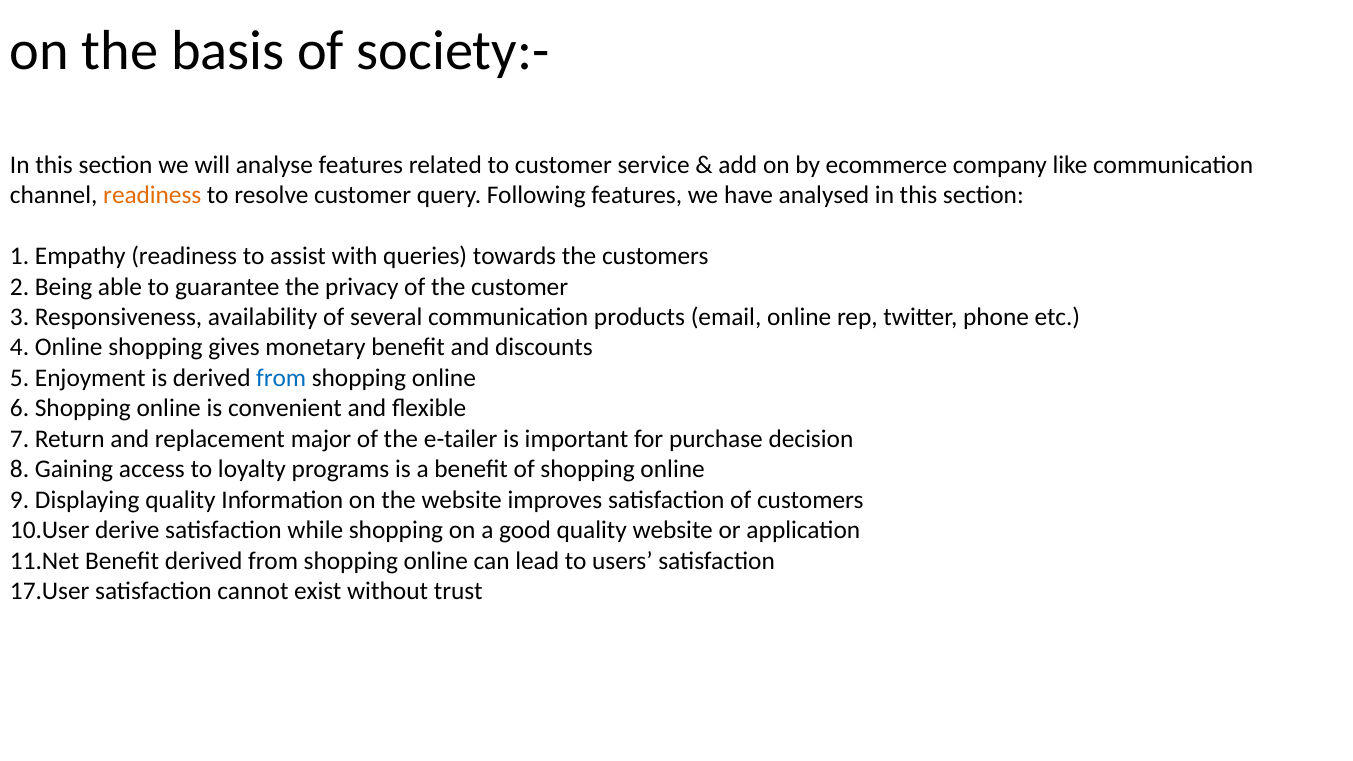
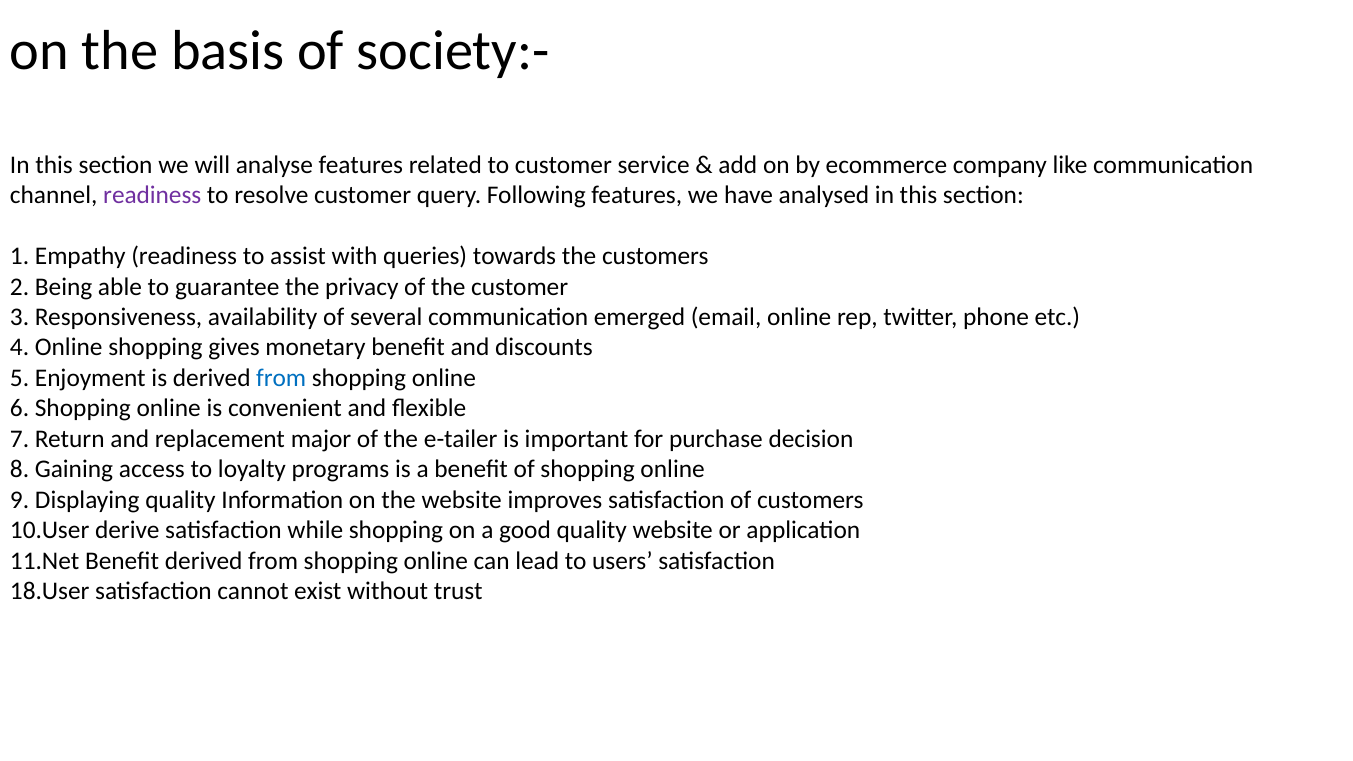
readiness colour: orange -> purple (152, 195)
products: products -> emerged (640, 317)
17.User: 17.User -> 18.User (50, 591)
